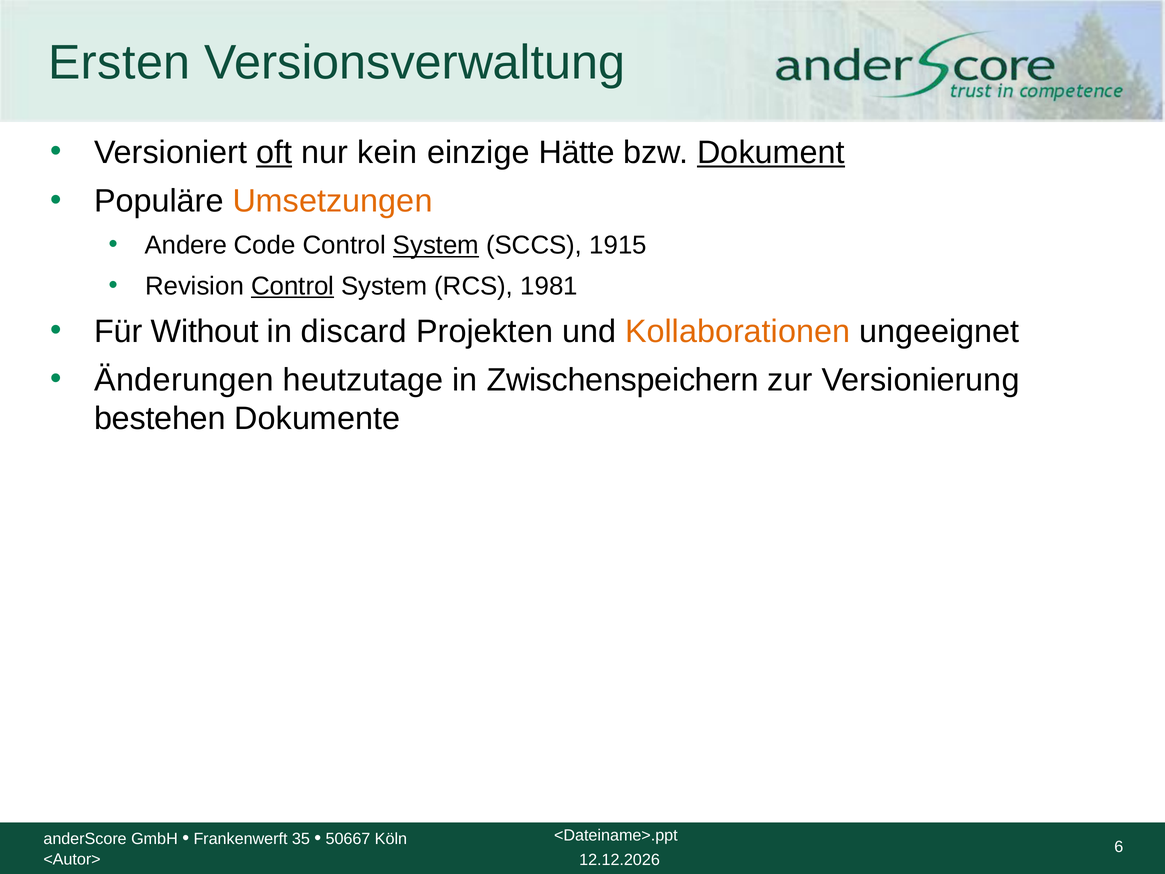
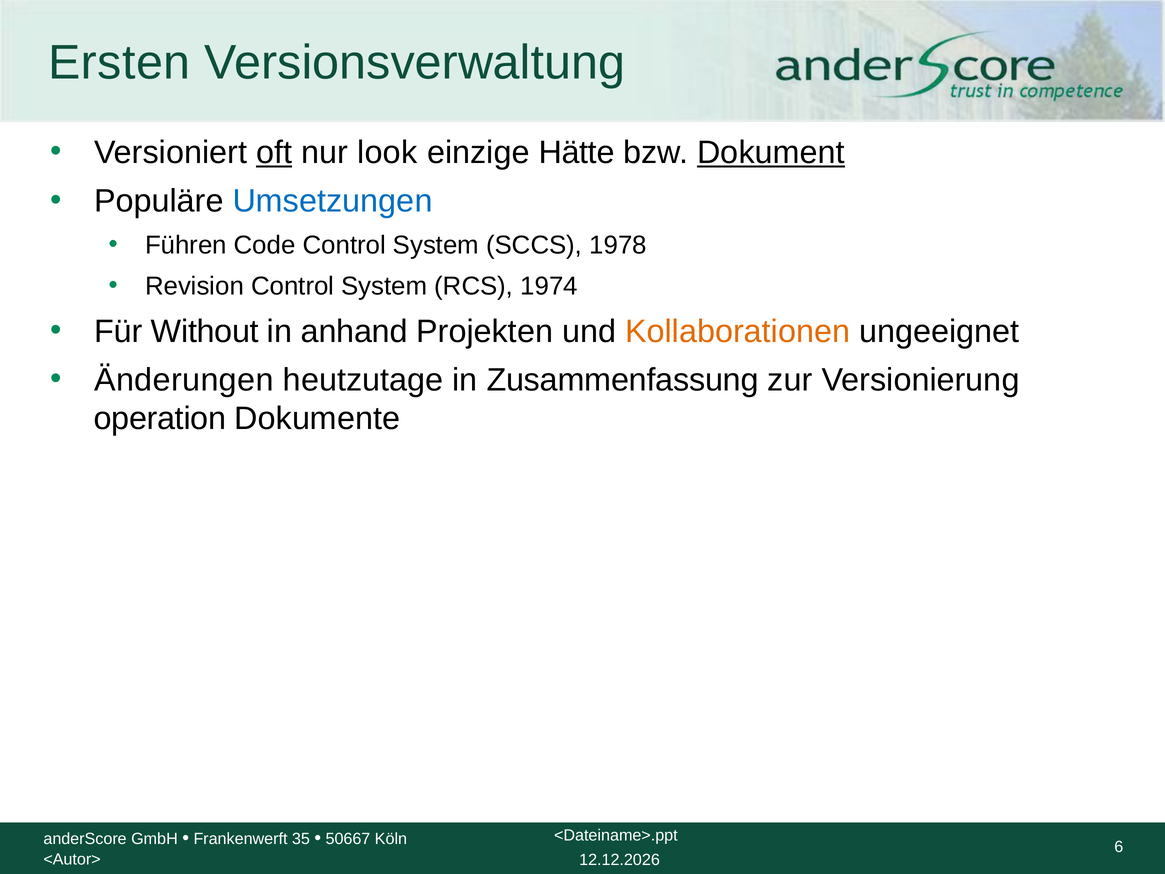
kein: kein -> look (387, 153)
Umsetzungen colour: orange -> blue (333, 201)
Andere: Andere -> Führen (186, 245)
System underline: present -> none (436, 245)
1915: 1915 -> 1978 (618, 245)
Control underline: present -> none (293, 286)
1981: 1981 -> 1974 (549, 286)
discard: discard -> anhand (354, 331)
Zwischenspeichern: Zwischenspeichern -> Zusammenfassung (623, 380)
bestehen: bestehen -> operation (160, 419)
